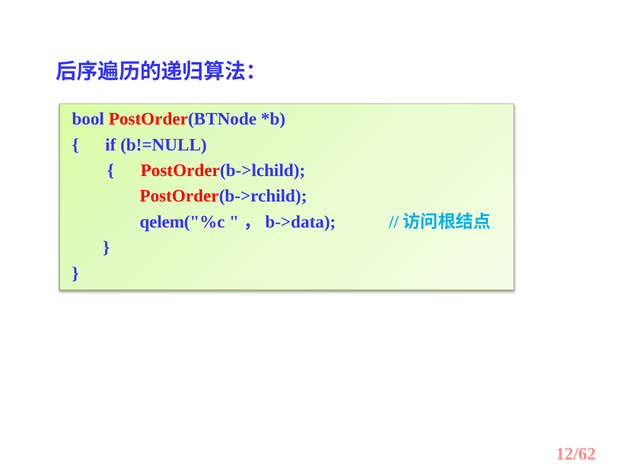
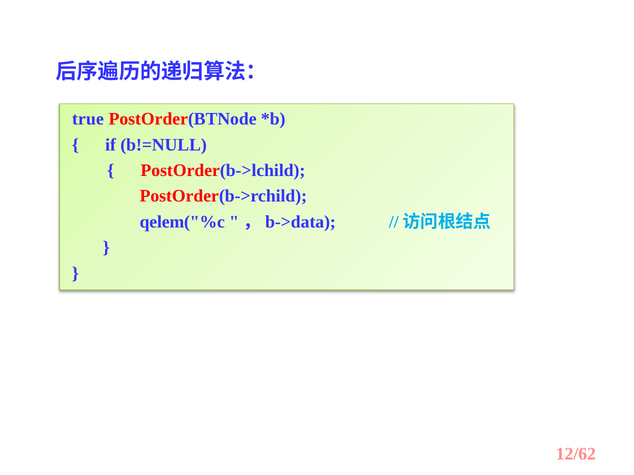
bool: bool -> true (88, 119)
